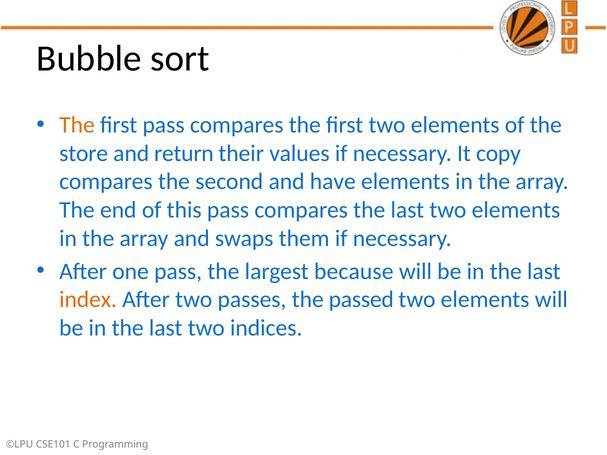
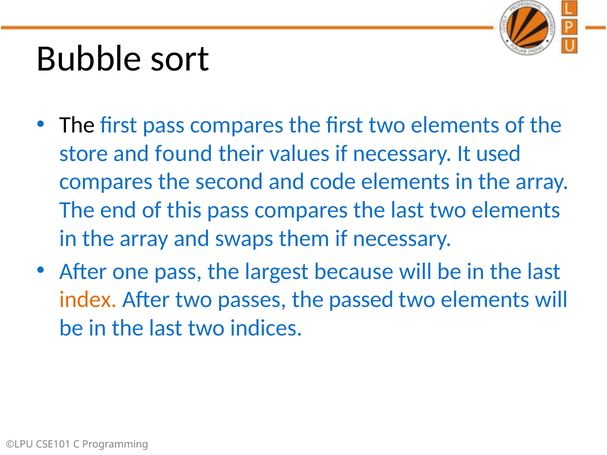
The colour: orange -> black (77, 125)
return: return -> found (184, 153)
copy: copy -> used (498, 153)
have: have -> code (333, 182)
